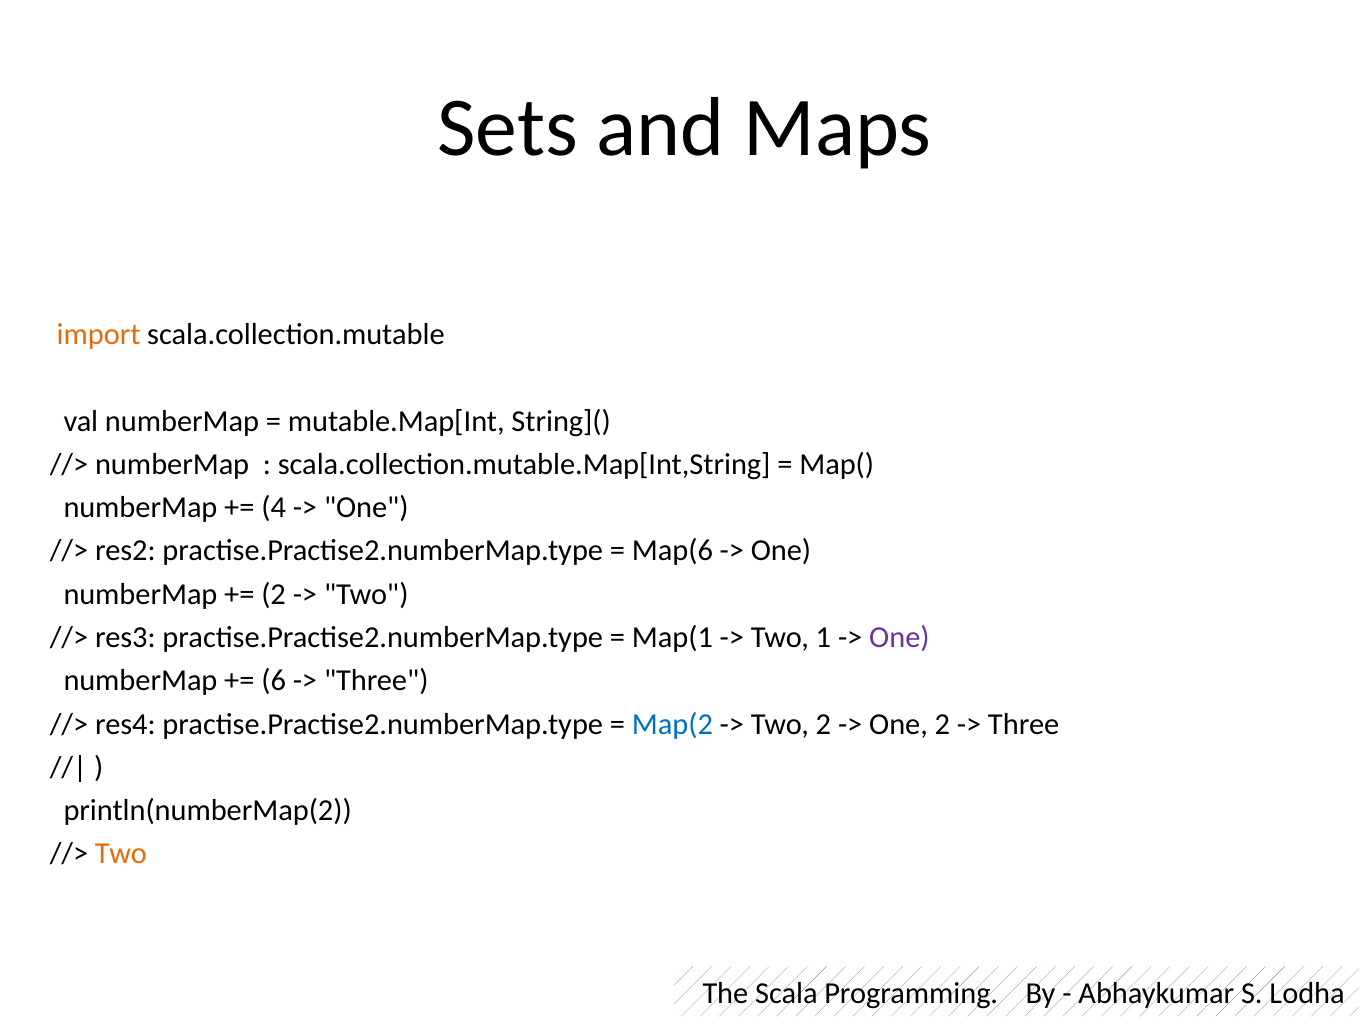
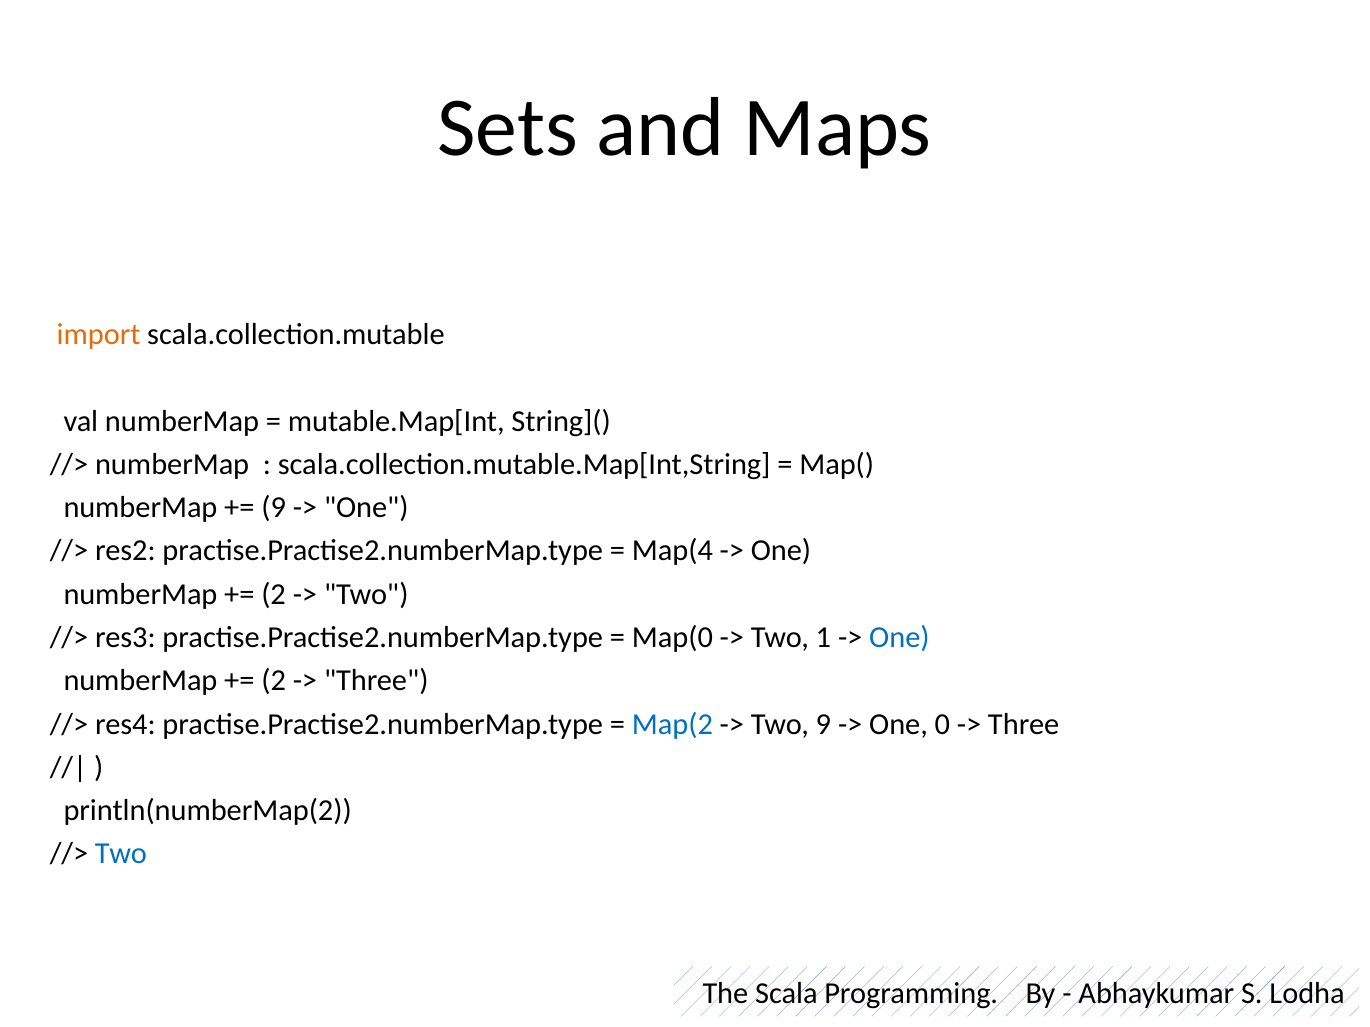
4: 4 -> 9 (274, 508)
Map(6: Map(6 -> Map(4 (672, 551)
Map(1: Map(1 -> Map(0 (672, 638)
One colour: purple -> blue (899, 638)
6: 6 -> 2 (274, 681)
Two 2: 2 -> 9 (823, 724)
One 2: 2 -> 0 (942, 724)
Two colour: orange -> blue (121, 854)
